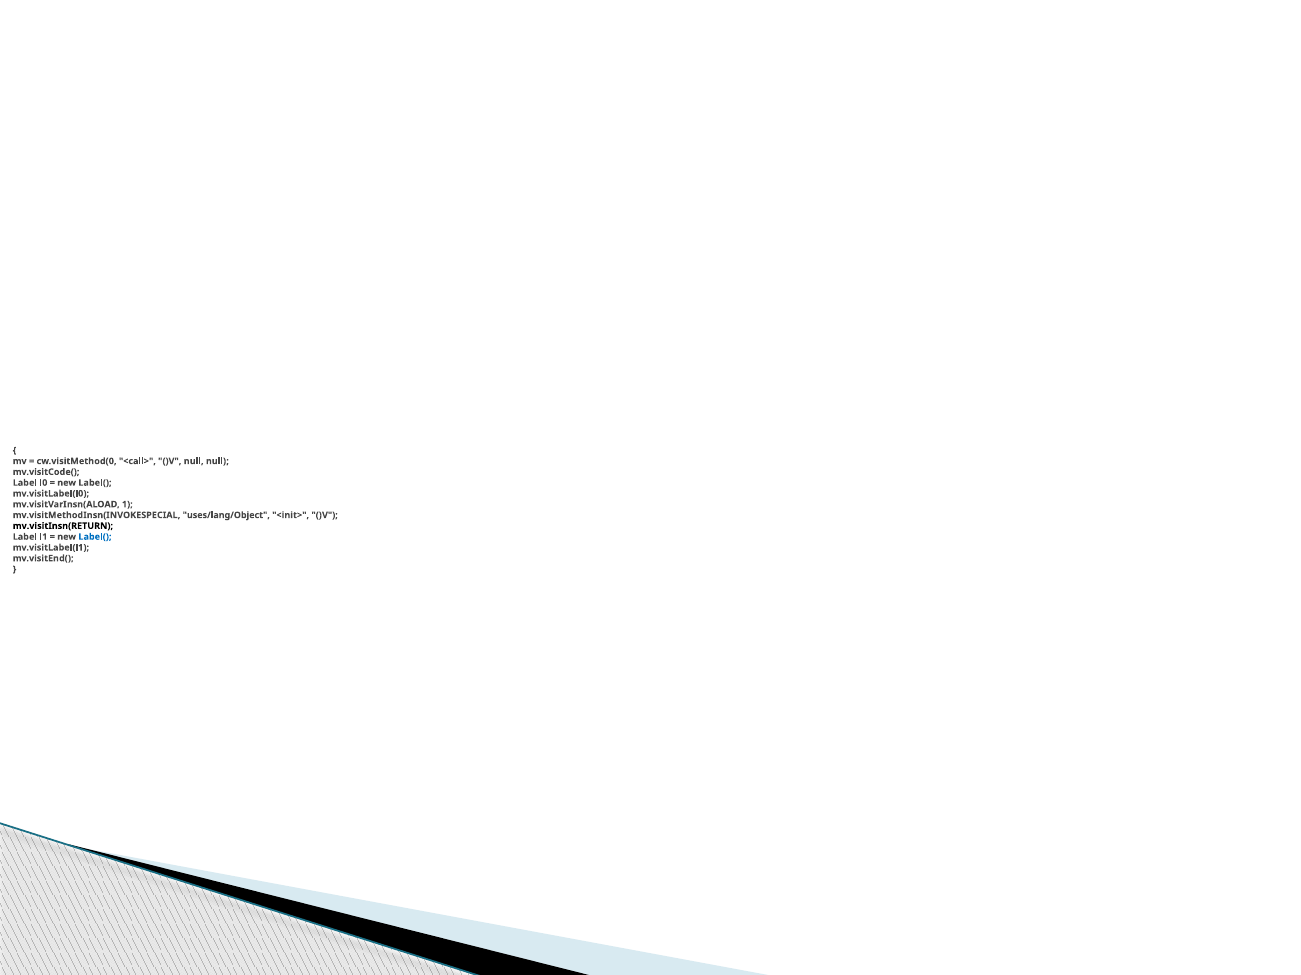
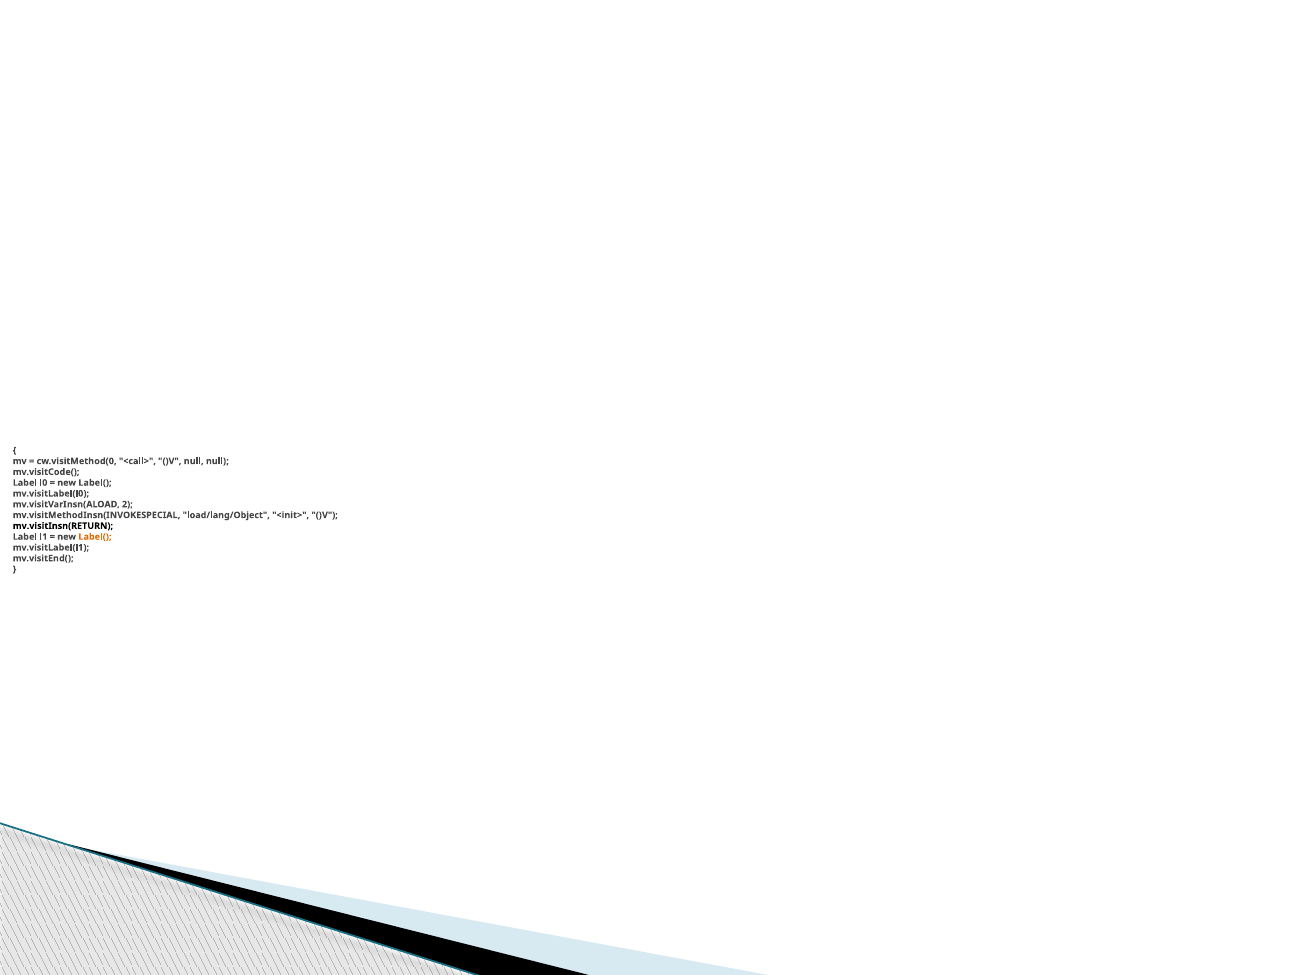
1: 1 -> 2 (127, 505)
uses/lang/Object: uses/lang/Object -> load/lang/Object (226, 516)
Label( colour: blue -> orange (95, 537)
